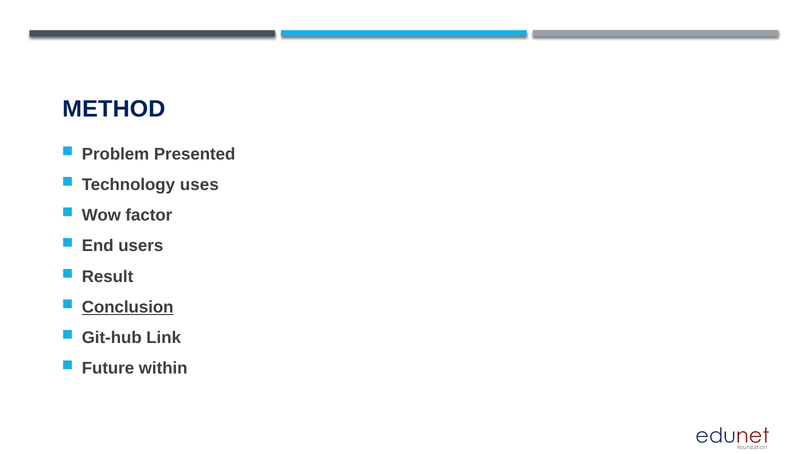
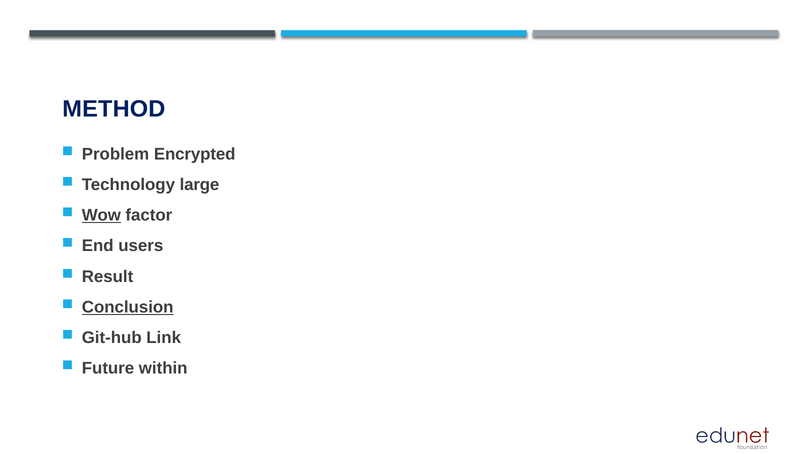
Presented: Presented -> Encrypted (195, 154)
uses: uses -> large (199, 185)
Wow underline: none -> present (101, 216)
